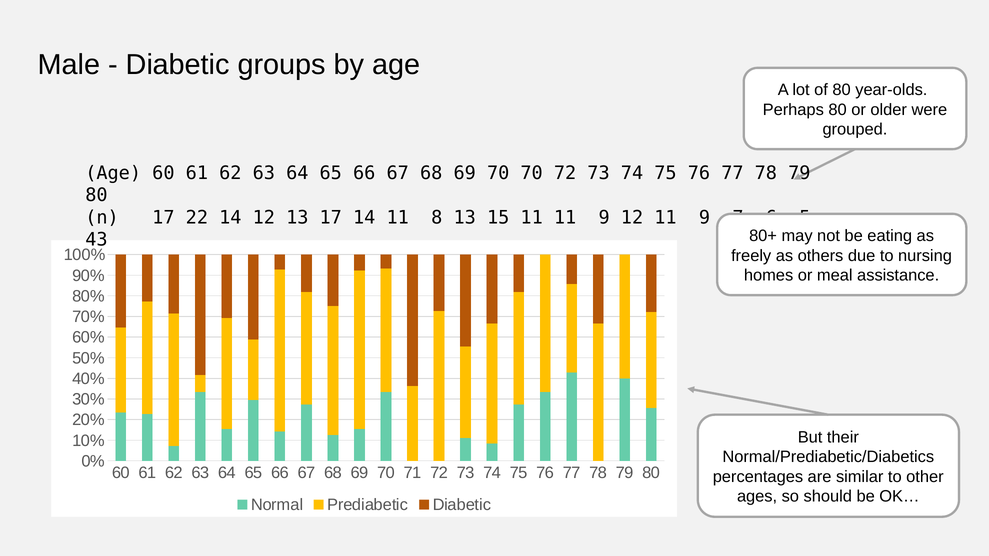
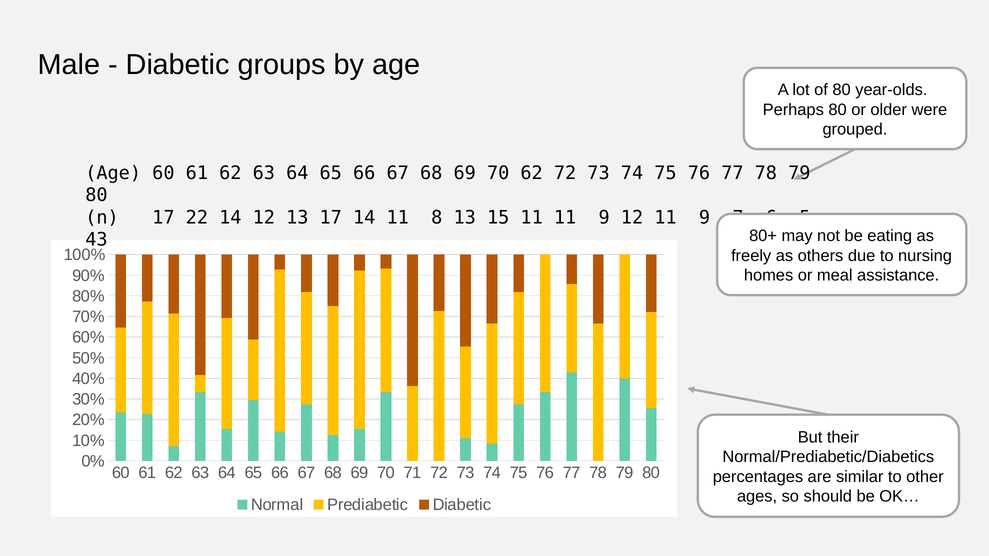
70 70: 70 -> 62 (532, 173)
